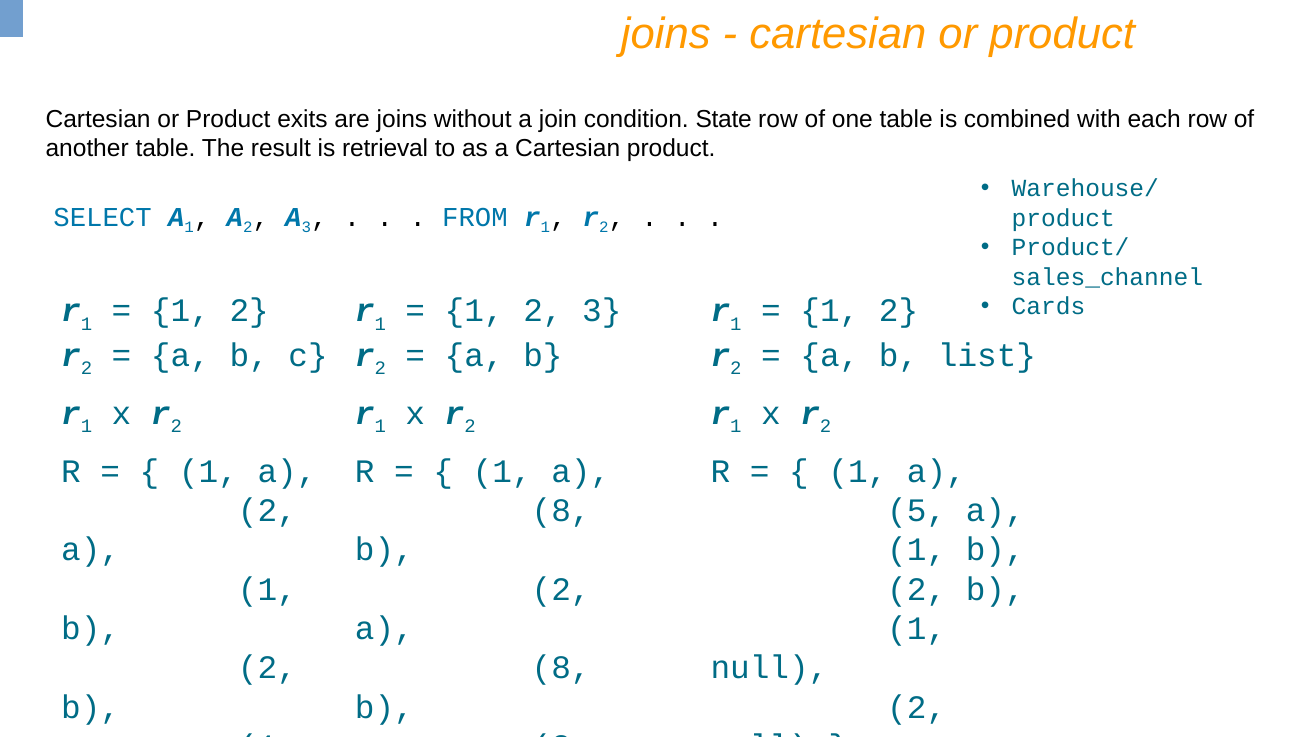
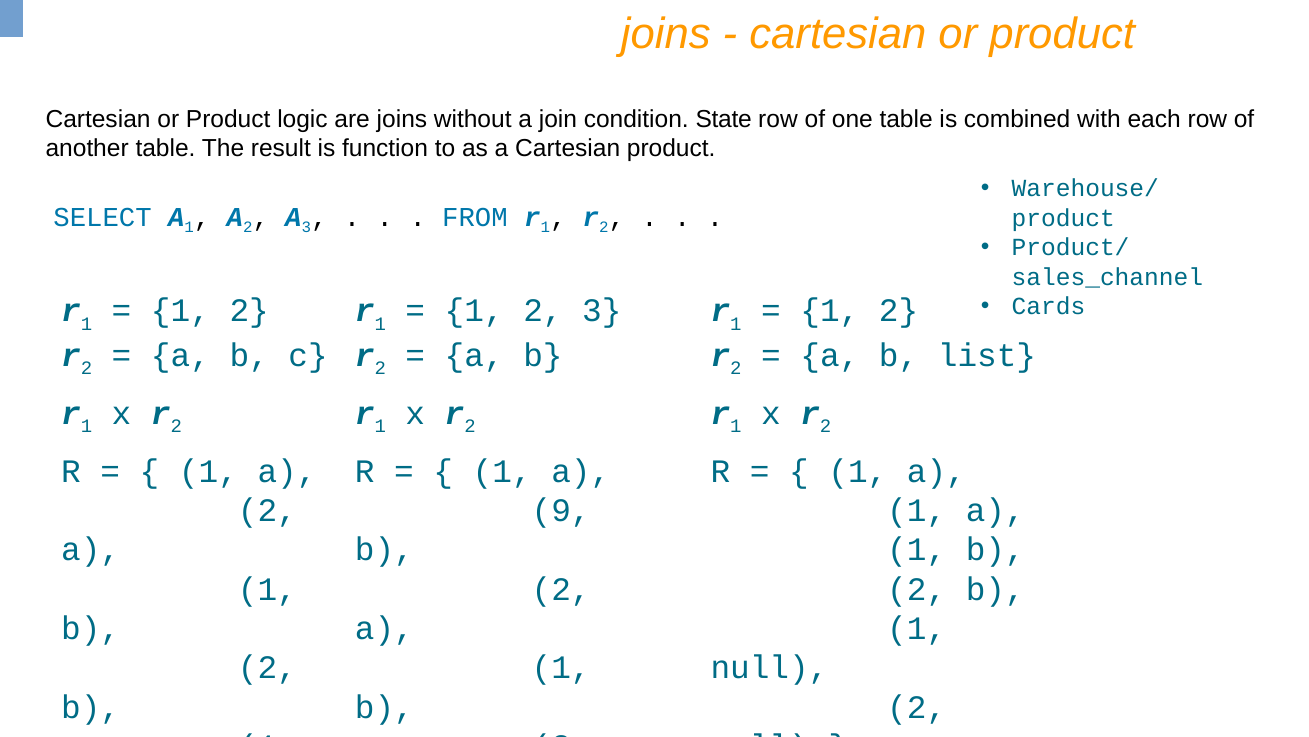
exits: exits -> logic (302, 119)
retrieval: retrieval -> function (385, 148)
8: 8 -> 9 (561, 510)
5: 5 -> 1 (917, 510)
8: 8 -> 1 (561, 667)
